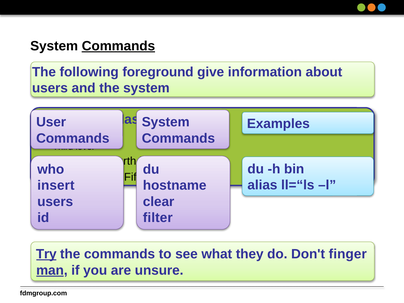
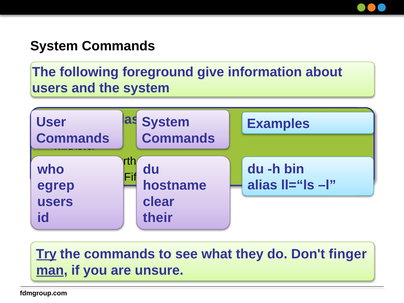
Commands underline: present -> none (118, 46)
insert: insert -> egrep (56, 185)
filter: filter -> their (158, 218)
